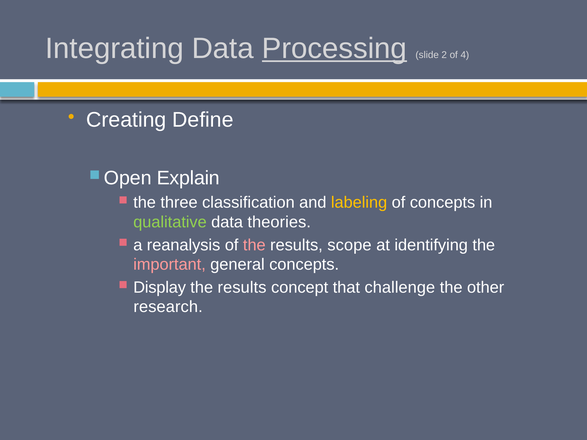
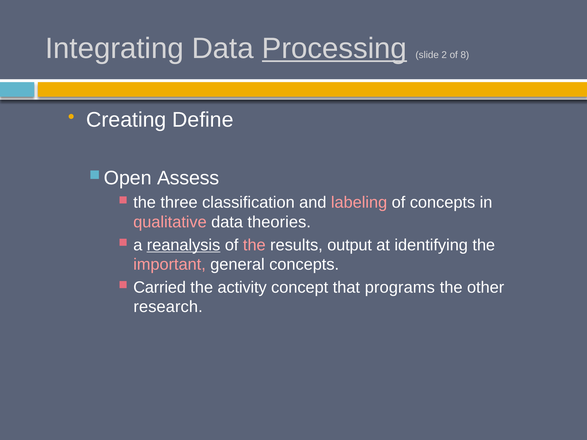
4: 4 -> 8 (465, 55)
Explain: Explain -> Assess (188, 178)
labeling colour: yellow -> pink (359, 203)
qualitative colour: light green -> pink (170, 222)
reanalysis underline: none -> present (184, 245)
scope: scope -> output (350, 245)
Display: Display -> Carried (160, 288)
results: results -> activity (242, 288)
challenge: challenge -> programs (400, 288)
